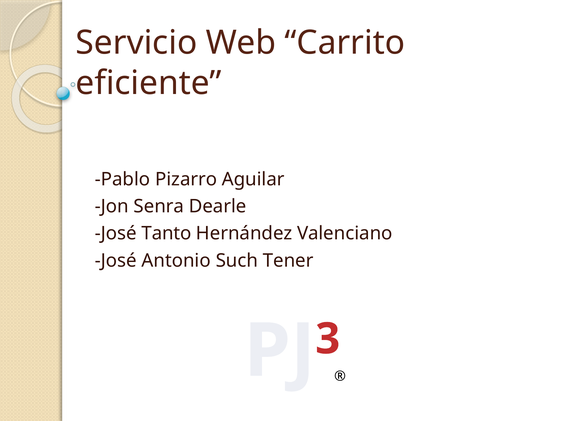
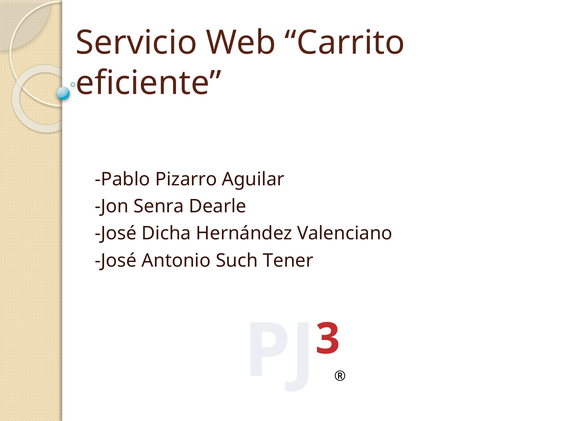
Tanto: Tanto -> Dicha (166, 233)
